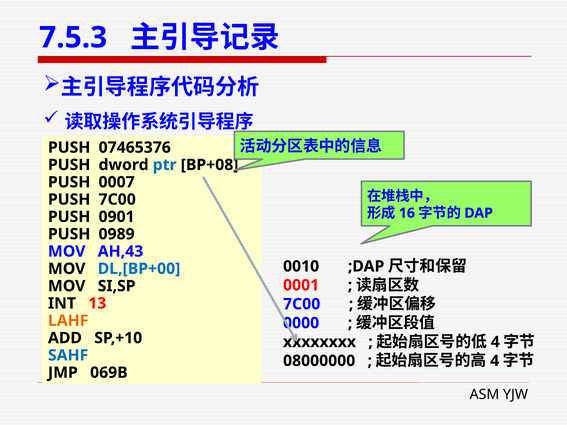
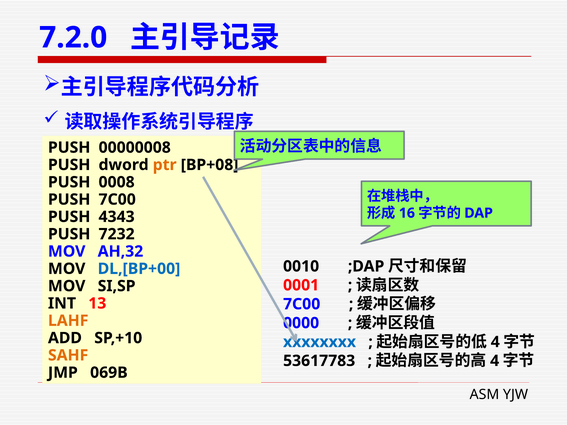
7.5.3: 7.5.3 -> 7.2.0 (73, 38)
07465376: 07465376 -> 00000008 (135, 148)
ptr colour: blue -> orange (165, 165)
0007: 0007 -> 0008 (117, 182)
0901: 0901 -> 4343 (117, 217)
0989: 0989 -> 7232 (117, 234)
AH,43: AH,43 -> AH,32 (120, 252)
xxxxxxxx colour: black -> blue (320, 342)
SAHF colour: blue -> orange (68, 355)
08000000: 08000000 -> 53617783 (319, 361)
